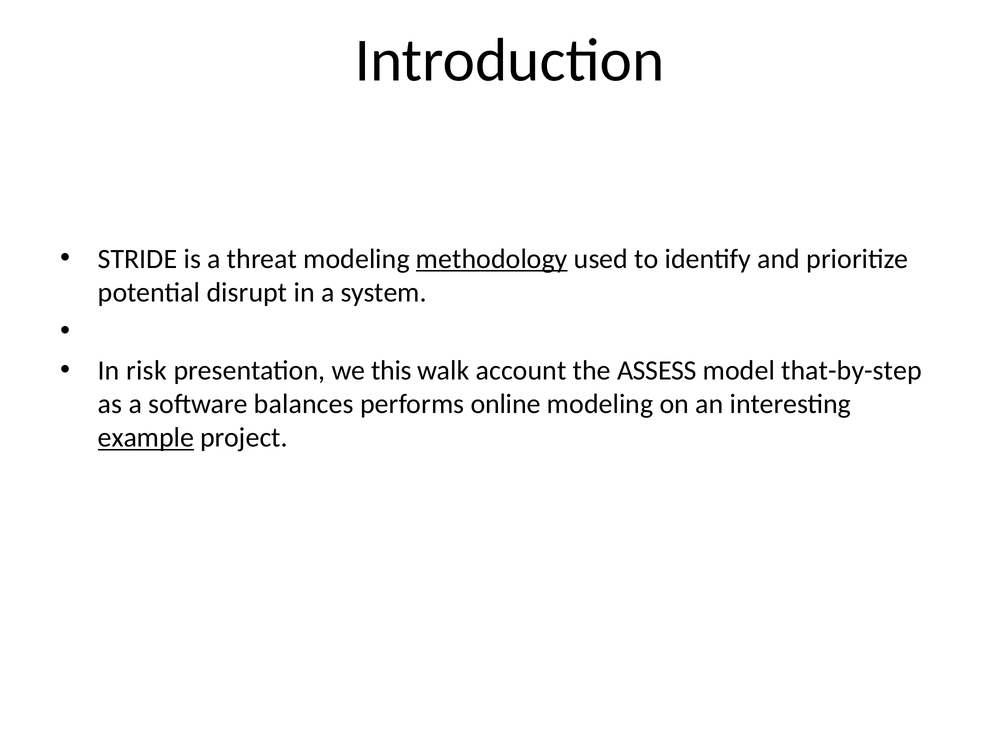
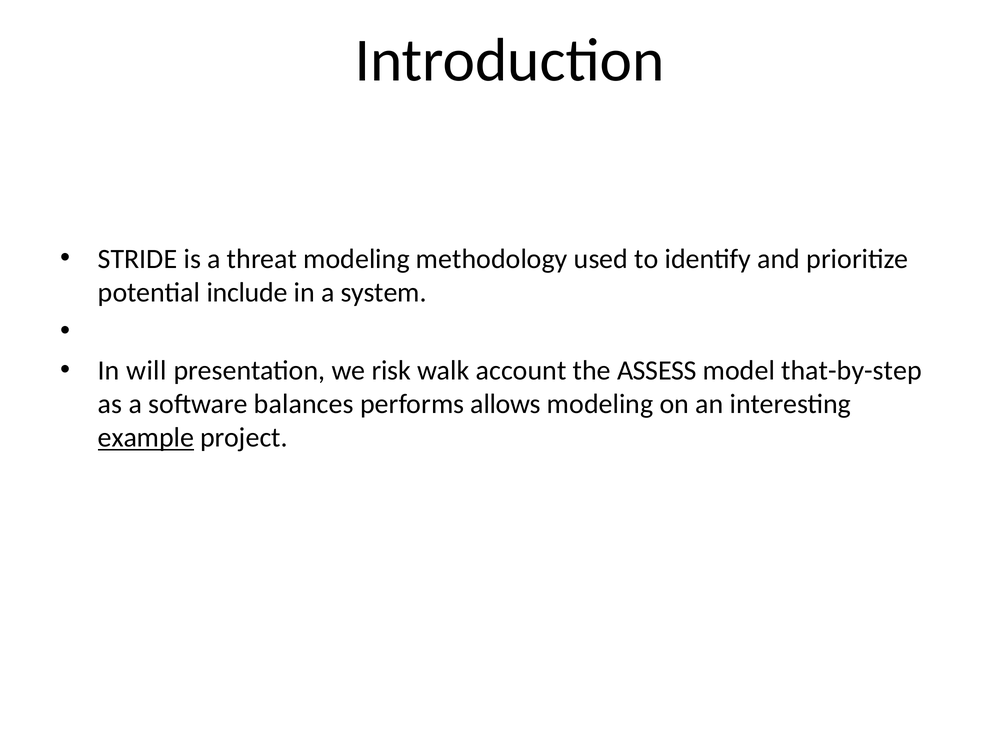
methodology underline: present -> none (492, 259)
disrupt: disrupt -> include (247, 293)
risk: risk -> will (146, 371)
this: this -> risk (391, 371)
online: online -> allows (506, 404)
